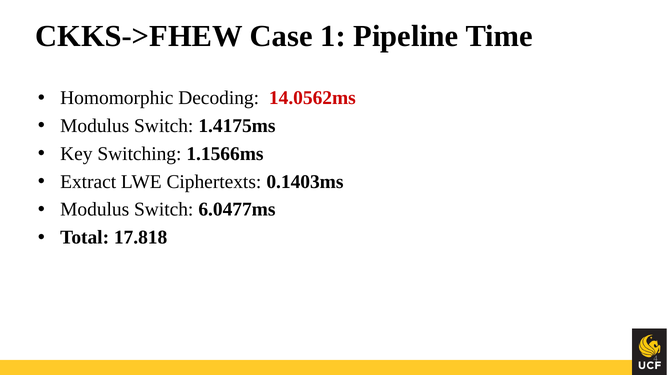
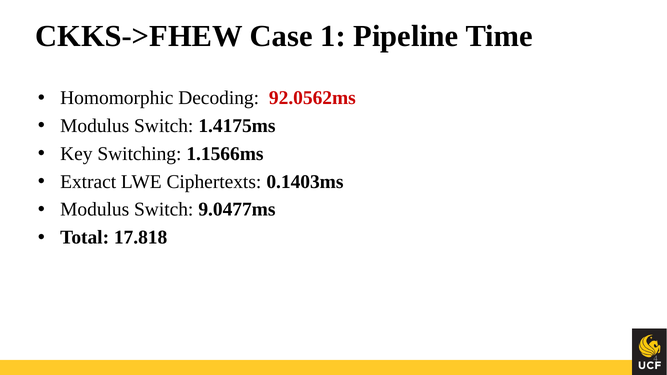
14.0562ms: 14.0562ms -> 92.0562ms (312, 98)
6.0477ms: 6.0477ms -> 9.0477ms (237, 210)
